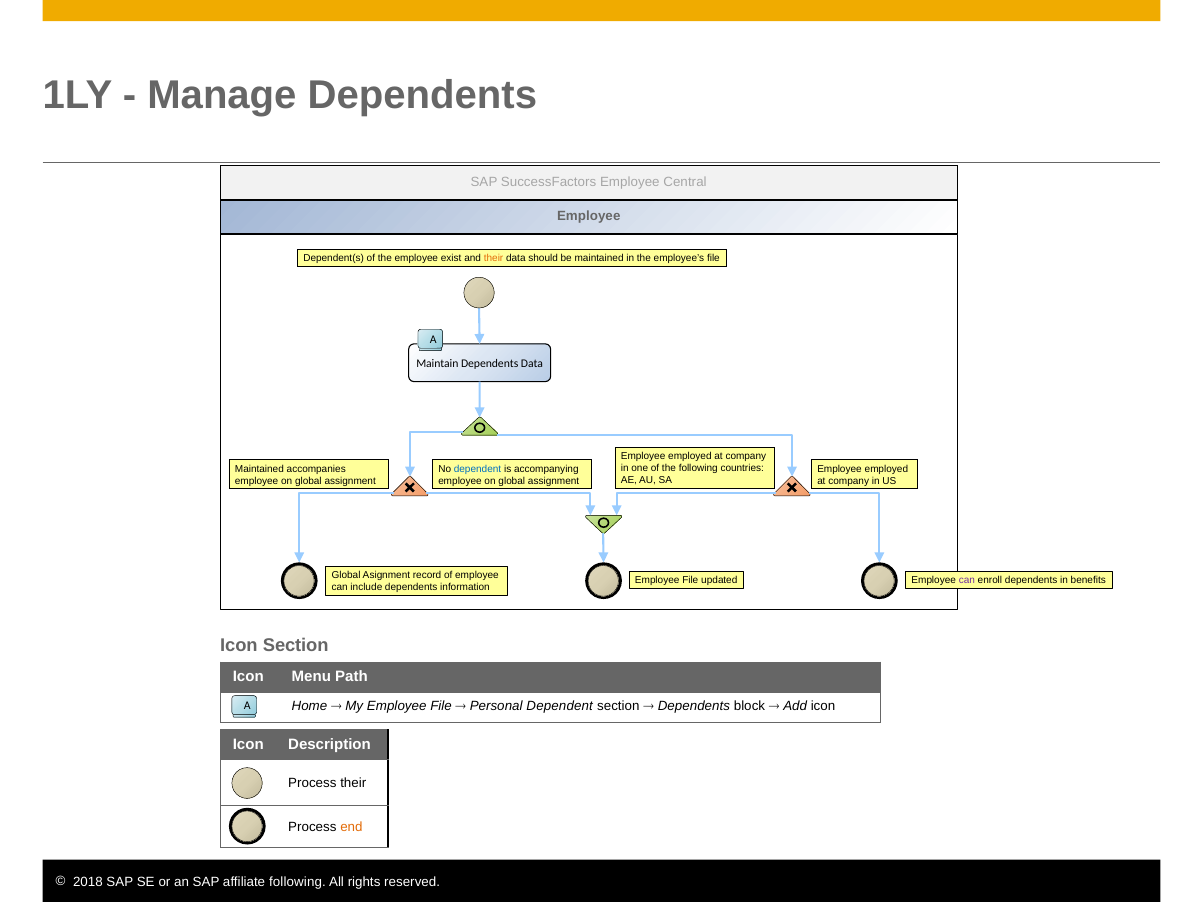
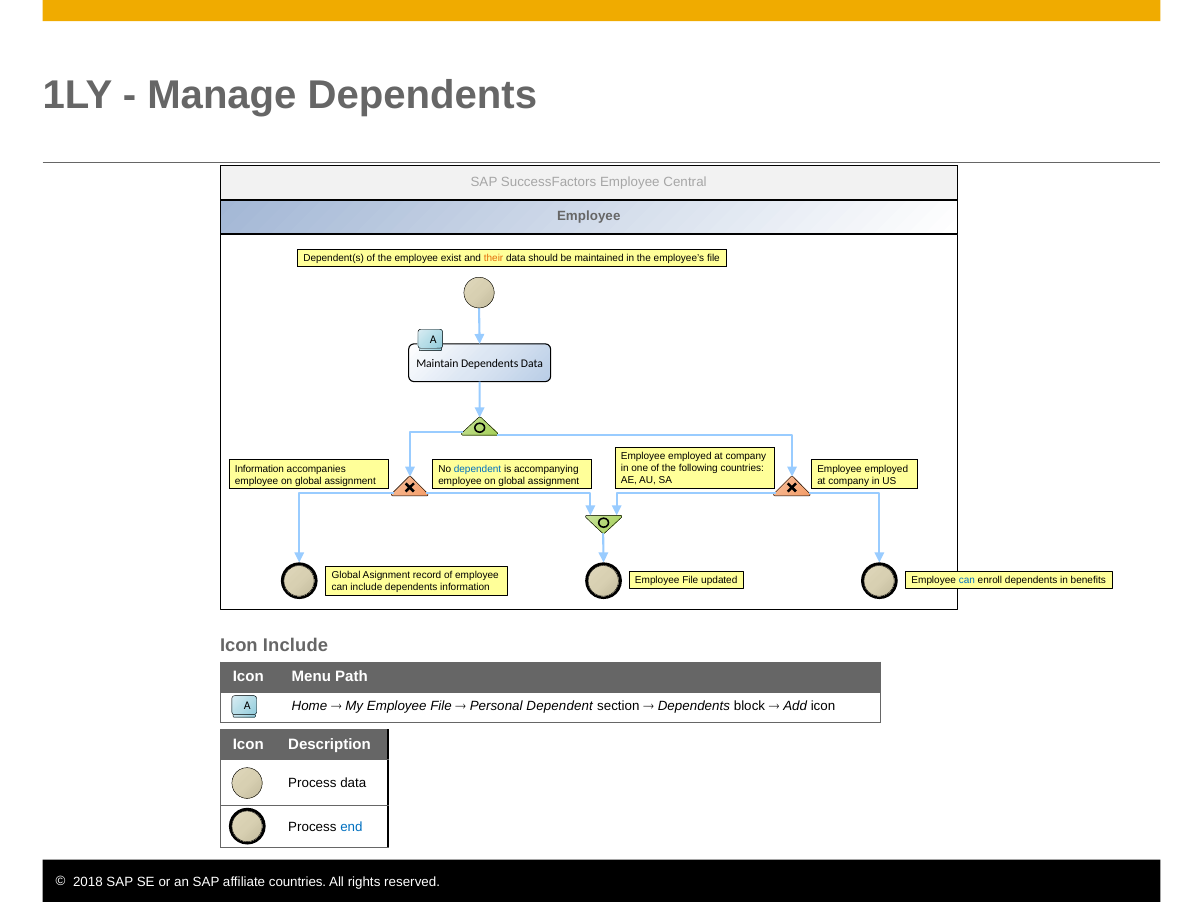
Maintained: Maintained -> Information (259, 469)
can colour: purple -> blue (967, 580)
Icon Section: Section -> Include (296, 646)
Process their: their -> data (353, 783)
end colour: orange -> blue (351, 827)
following: following -> countries (298, 882)
